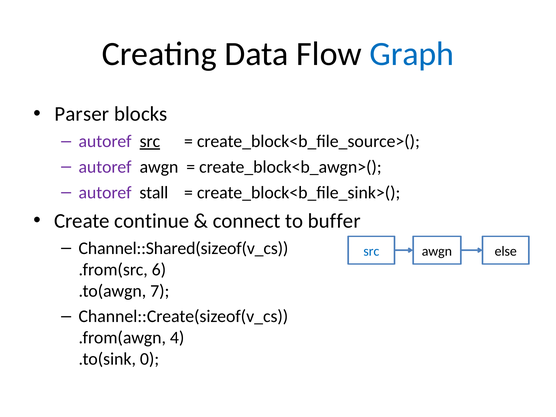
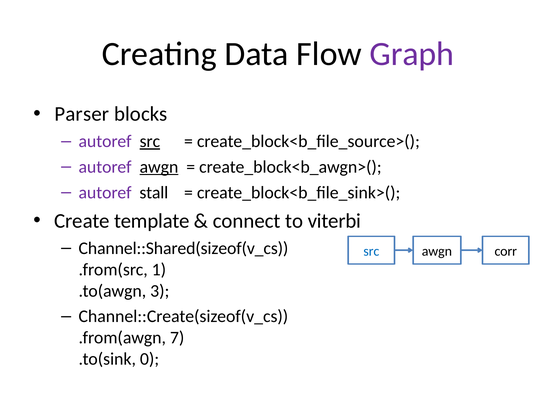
Graph colour: blue -> purple (412, 54)
awgn underline: none -> present (159, 167)
continue: continue -> template (152, 221)
buffer: buffer -> viterbi (334, 221)
else: else -> corr (506, 251)
6: 6 -> 1 (159, 270)
7: 7 -> 3 (160, 291)
4: 4 -> 7 (177, 338)
